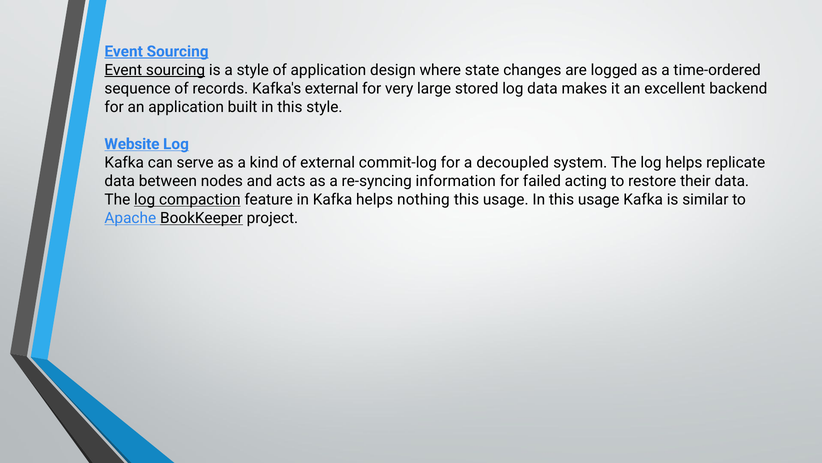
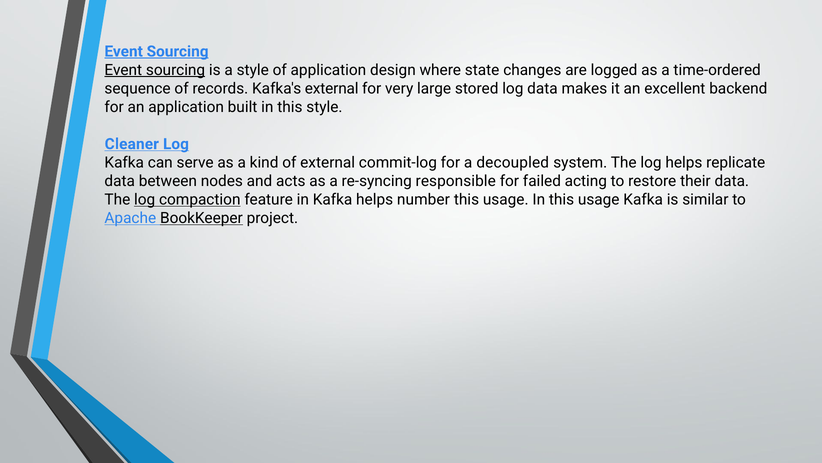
Website: Website -> Cleaner (132, 144)
information: information -> responsible (456, 181)
nothing: nothing -> number (423, 199)
